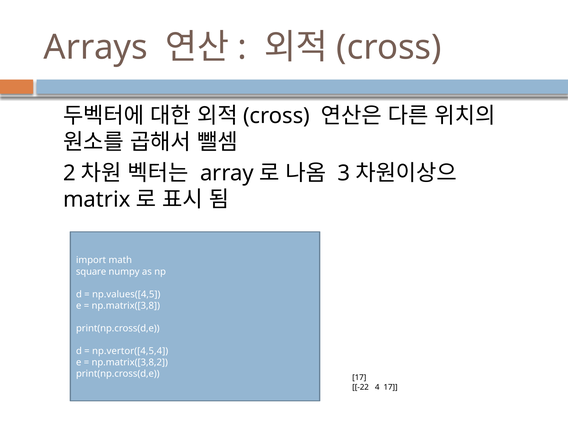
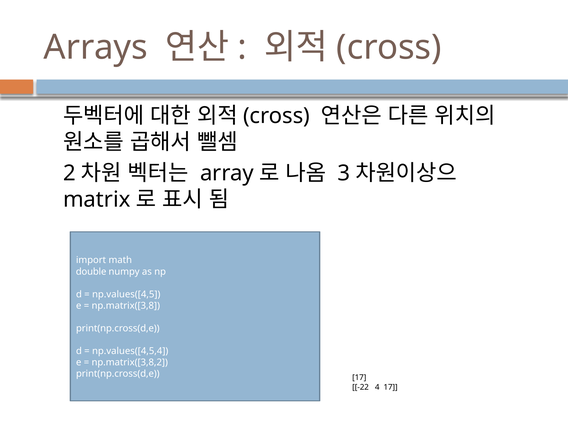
square: square -> double (91, 272)
np.vertor([4,5,4: np.vertor([4,5,4 -> np.values([4,5,4 (130, 351)
